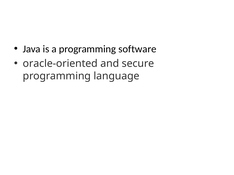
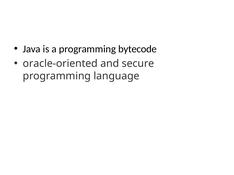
software: software -> bytecode (138, 49)
